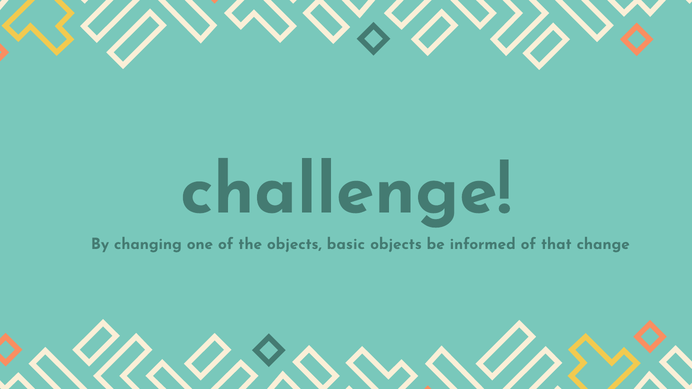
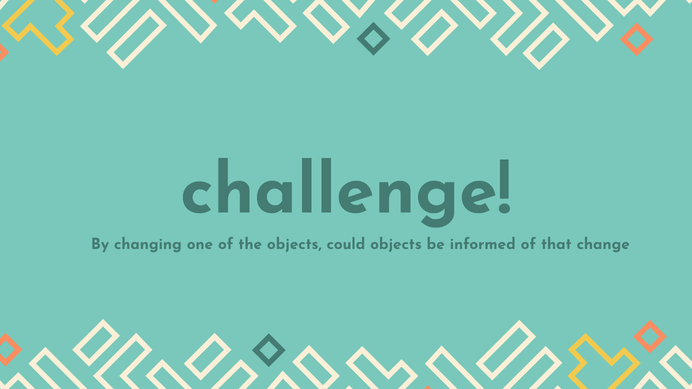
basic: basic -> could (346, 244)
